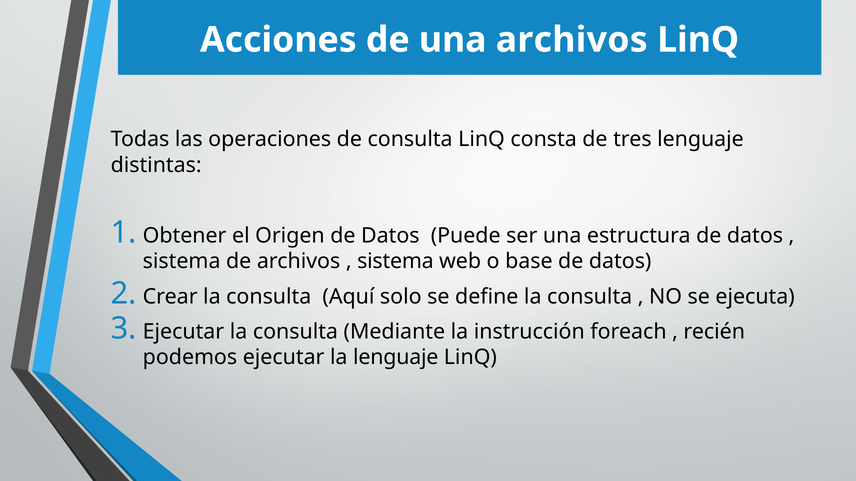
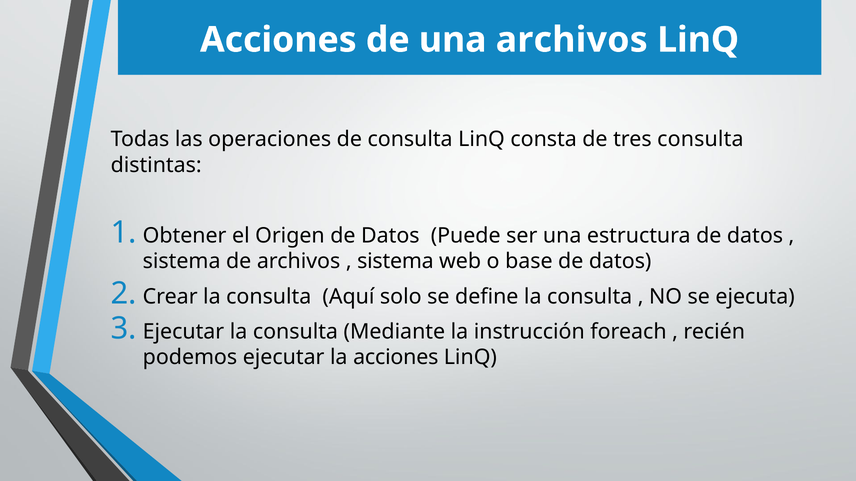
tres lenguaje: lenguaje -> consulta (700, 140)
la lenguaje: lenguaje -> acciones (396, 358)
